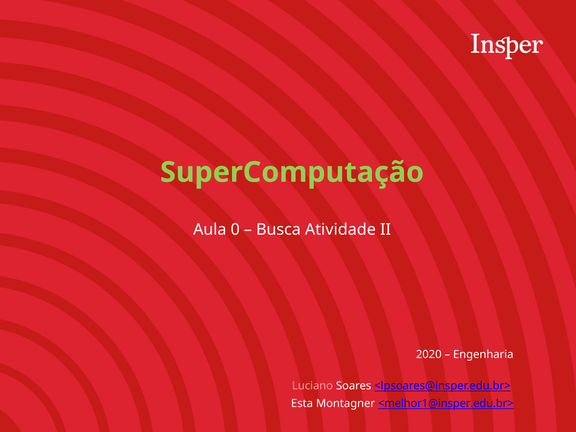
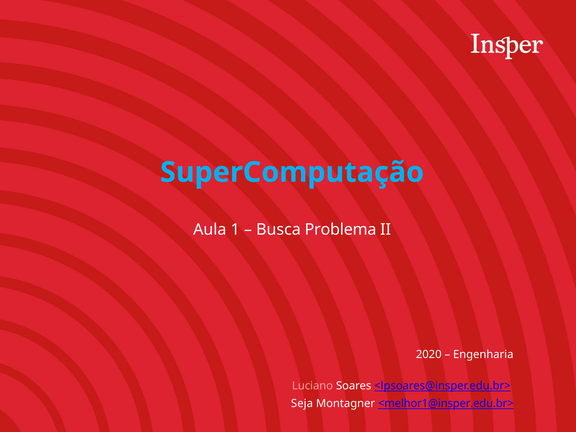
SuperComputação colour: light green -> light blue (292, 172)
0: 0 -> 1 (235, 230)
Atividade: Atividade -> Problema (341, 230)
Esta: Esta -> Seja (302, 403)
